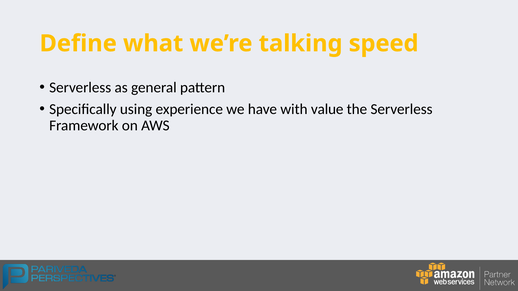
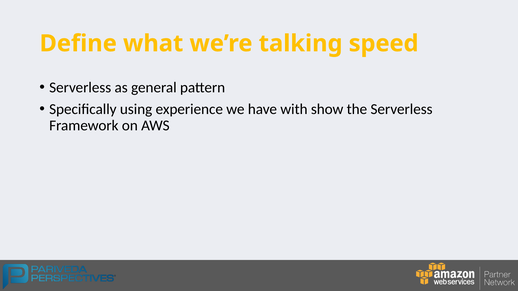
value: value -> show (327, 109)
